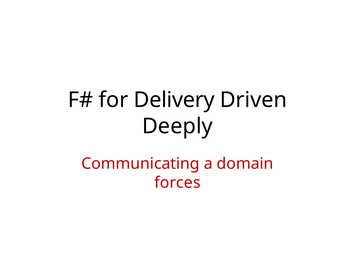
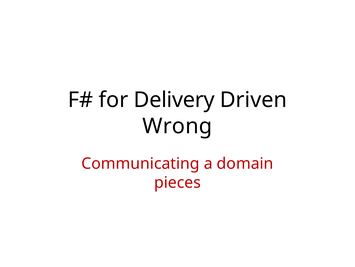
Deeply: Deeply -> Wrong (177, 126)
forces: forces -> pieces (177, 182)
